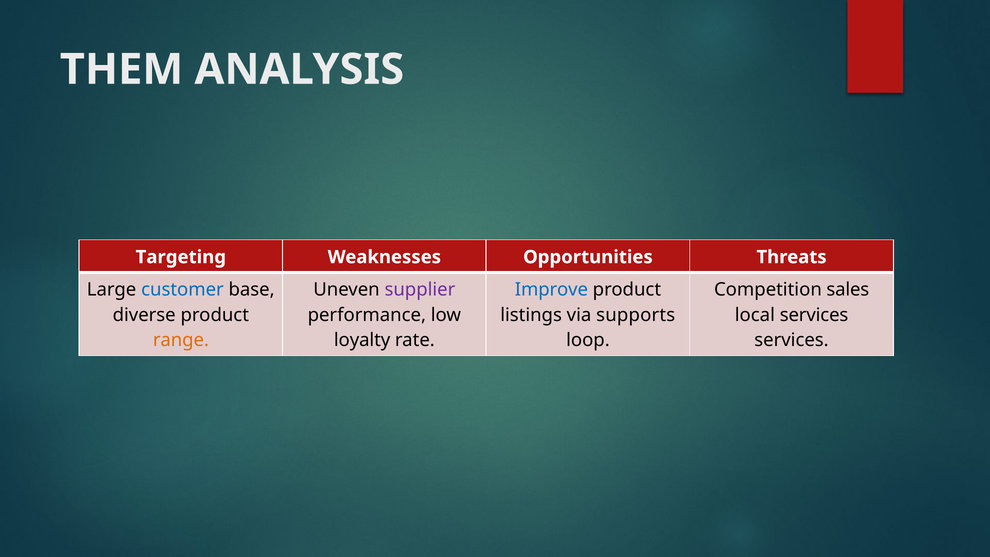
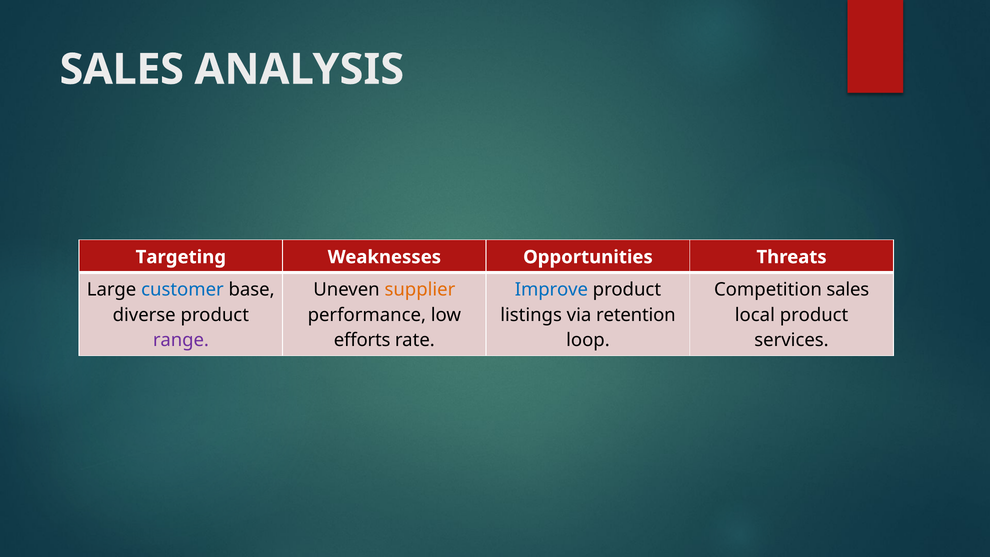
THEM: THEM -> SALES (122, 70)
supplier colour: purple -> orange (420, 290)
supports: supports -> retention (636, 315)
local services: services -> product (814, 315)
range colour: orange -> purple (181, 340)
loyalty: loyalty -> efforts (362, 340)
